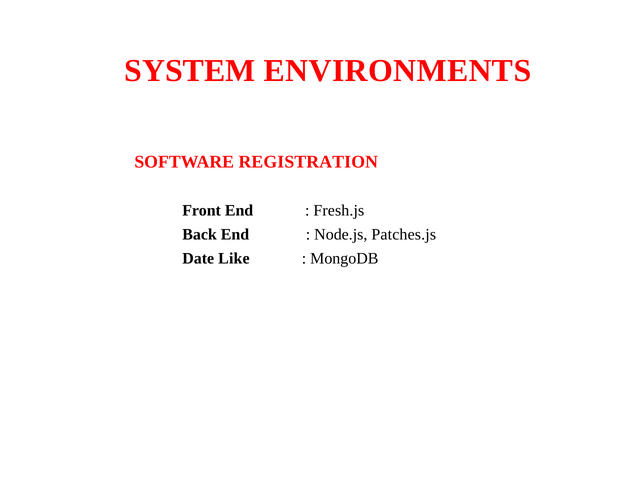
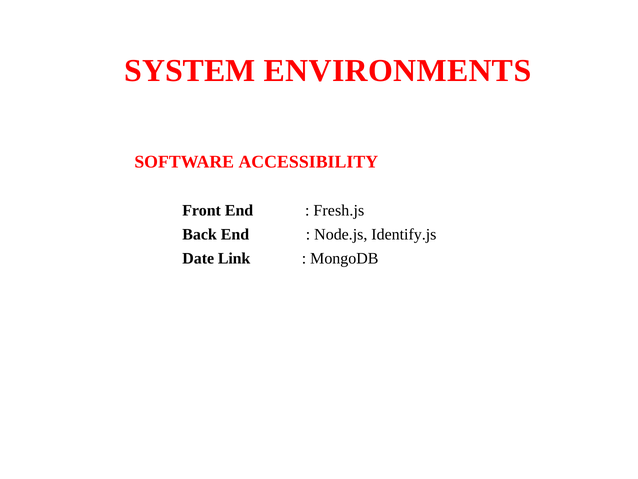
REGISTRATION: REGISTRATION -> ACCESSIBILITY (308, 162)
Patches.js: Patches.js -> Identify.js (404, 234)
Like: Like -> Link (234, 258)
